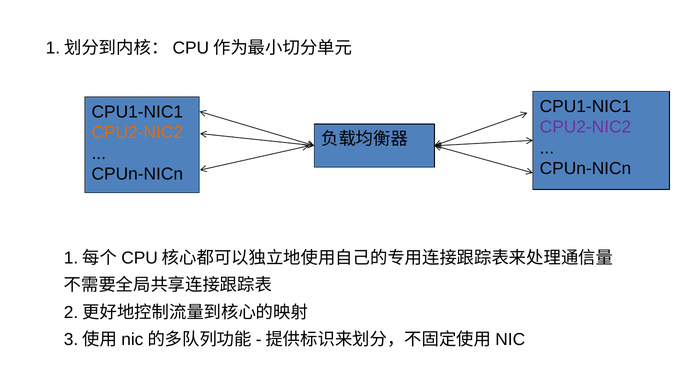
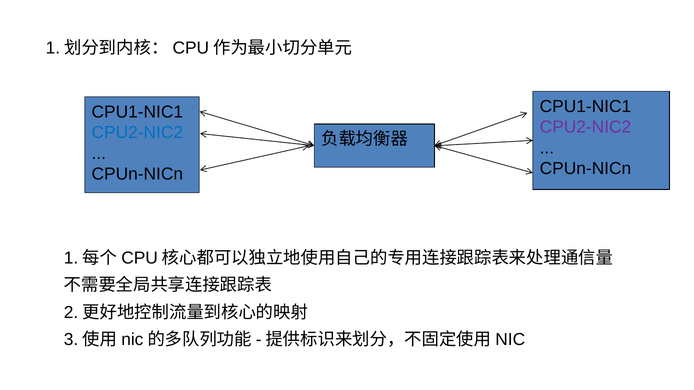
CPU2-NIC2 colour: orange -> blue (137, 133)
